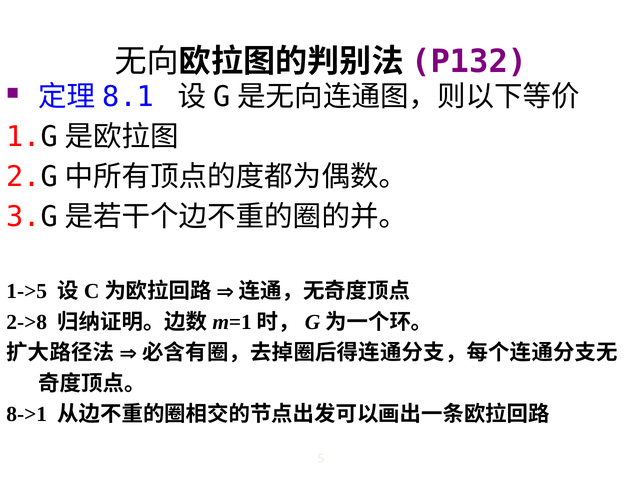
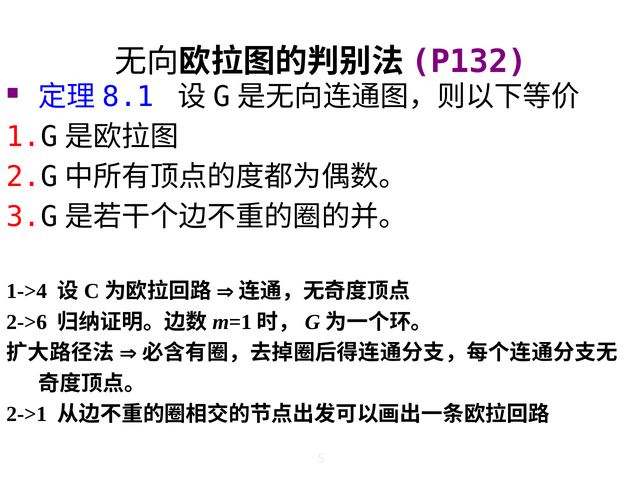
1->5: 1->5 -> 1->4 (27, 292)
2->8: 2->8 -> 2->6 (27, 322)
8->1: 8->1 -> 2->1 (27, 415)
